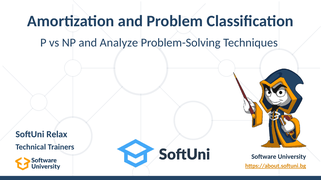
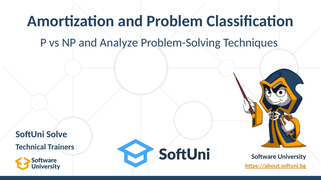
Relax: Relax -> Solve (57, 135)
